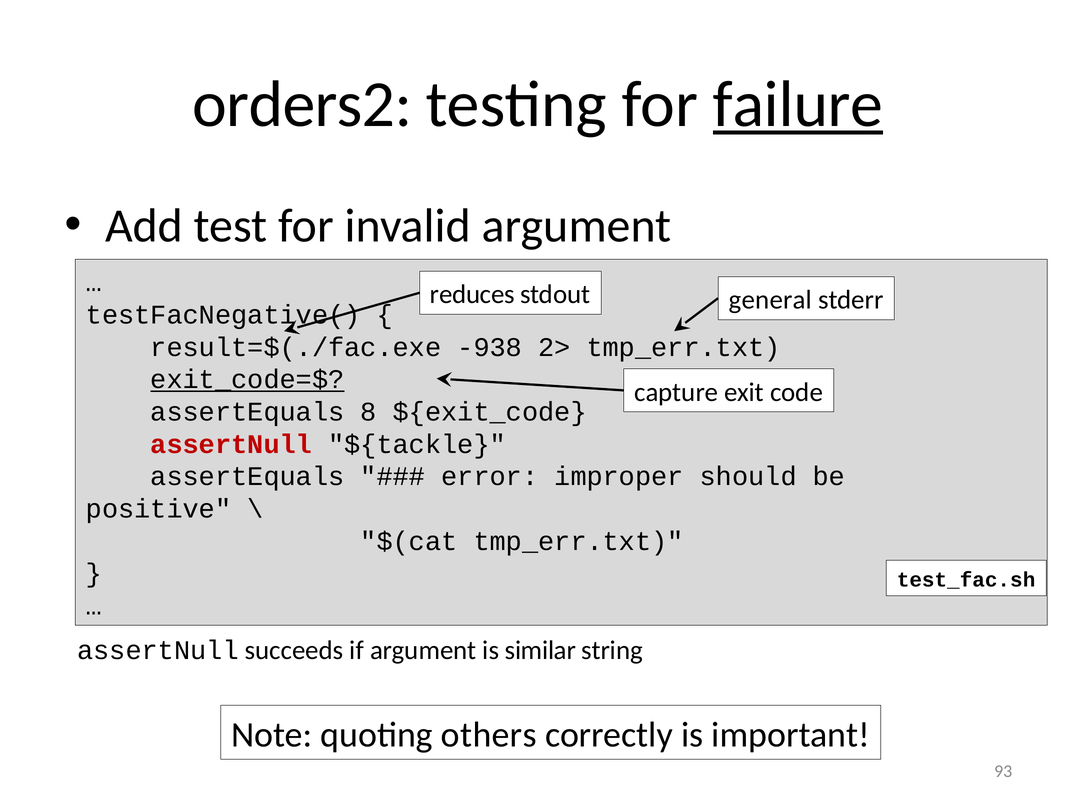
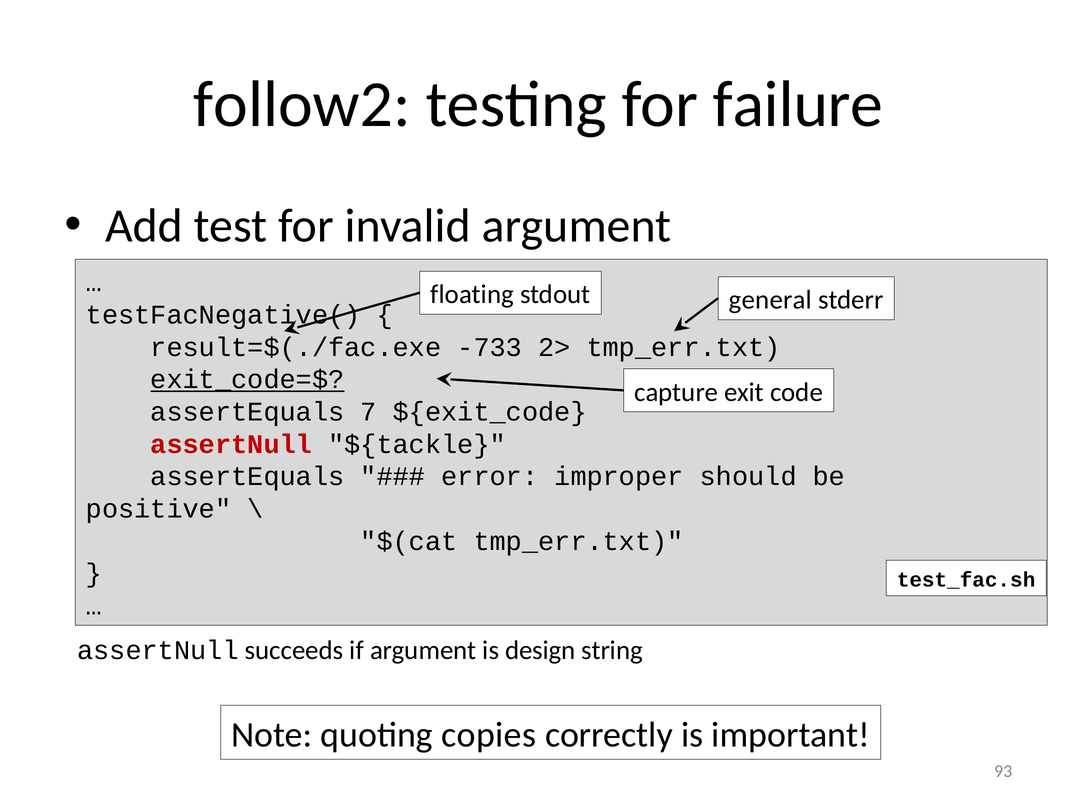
orders2: orders2 -> follow2 (302, 104)
failure underline: present -> none (798, 104)
reduces: reduces -> floating (472, 294)
-938: -938 -> -733 (490, 347)
8: 8 -> 7 (369, 412)
similar: similar -> design (540, 650)
others: others -> copies (489, 735)
